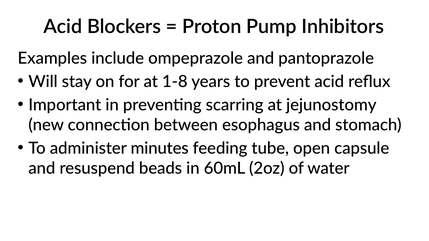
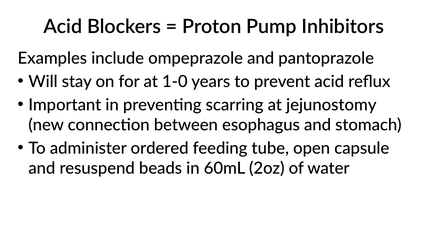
1-8: 1-8 -> 1-0 (175, 82)
minutes: minutes -> ordered (160, 149)
